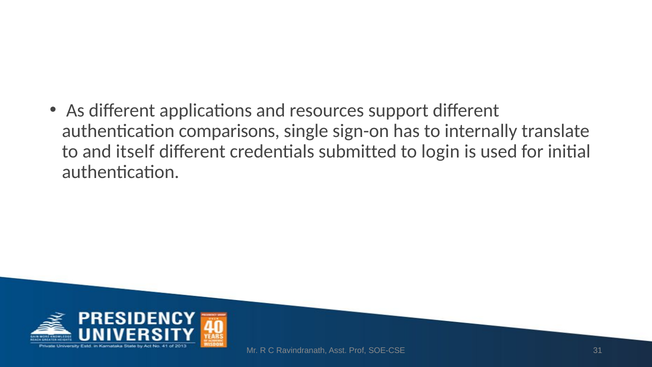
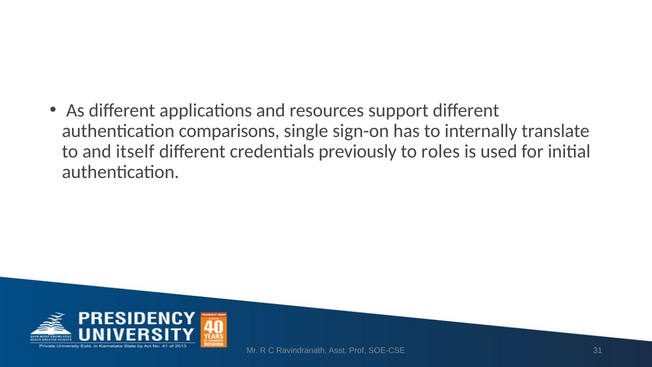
submitted: submitted -> previously (358, 151)
login: login -> roles (441, 151)
